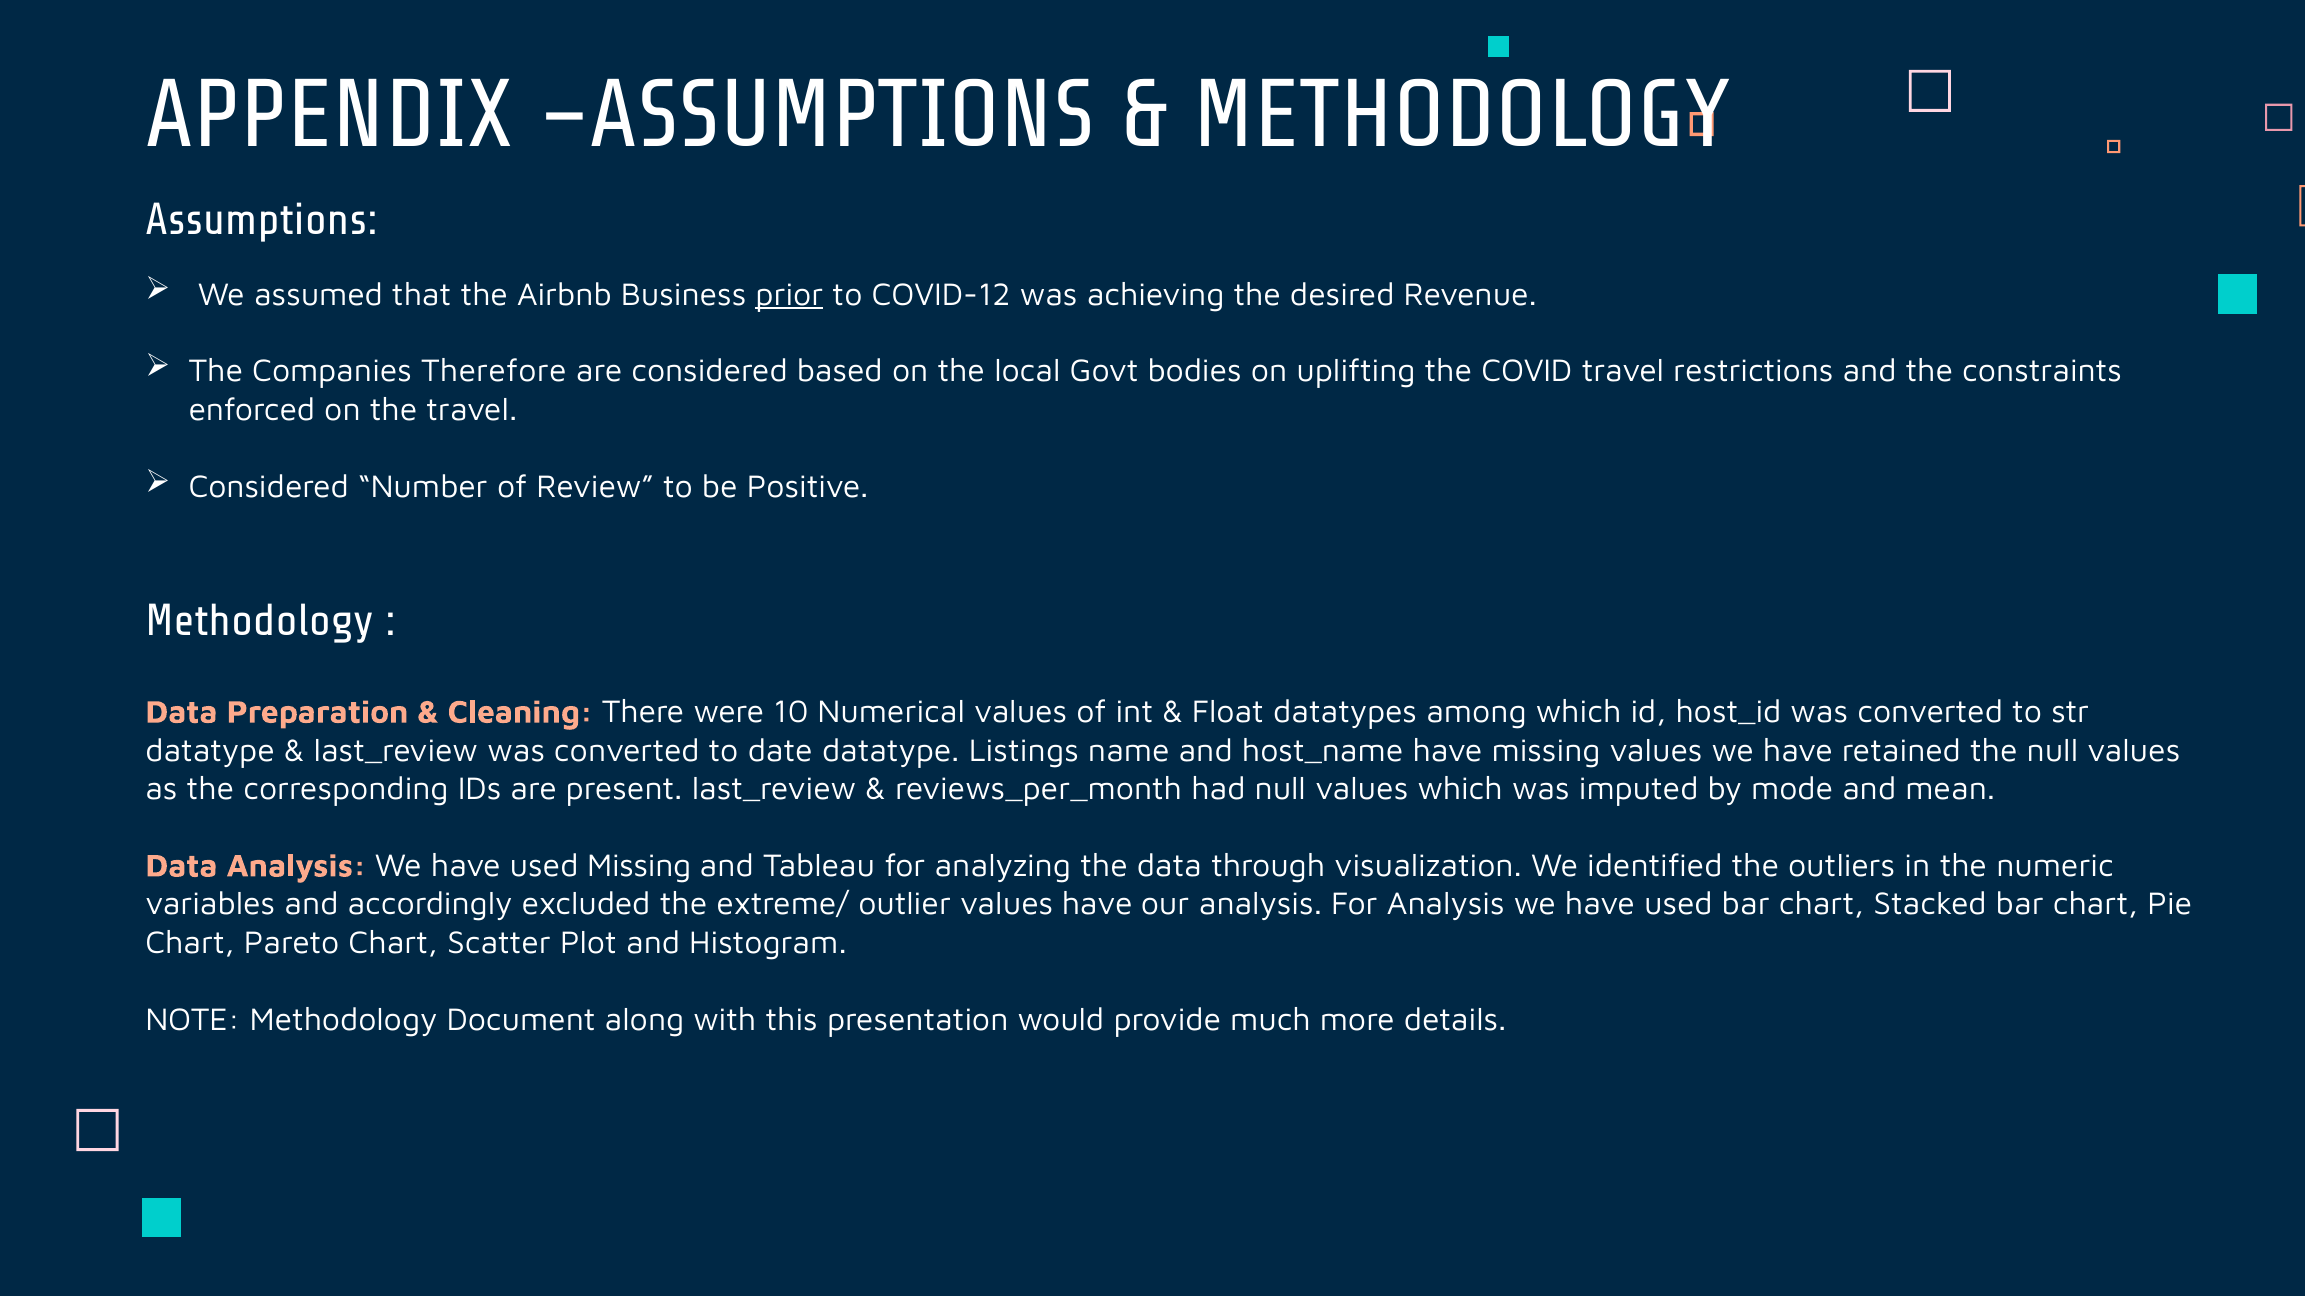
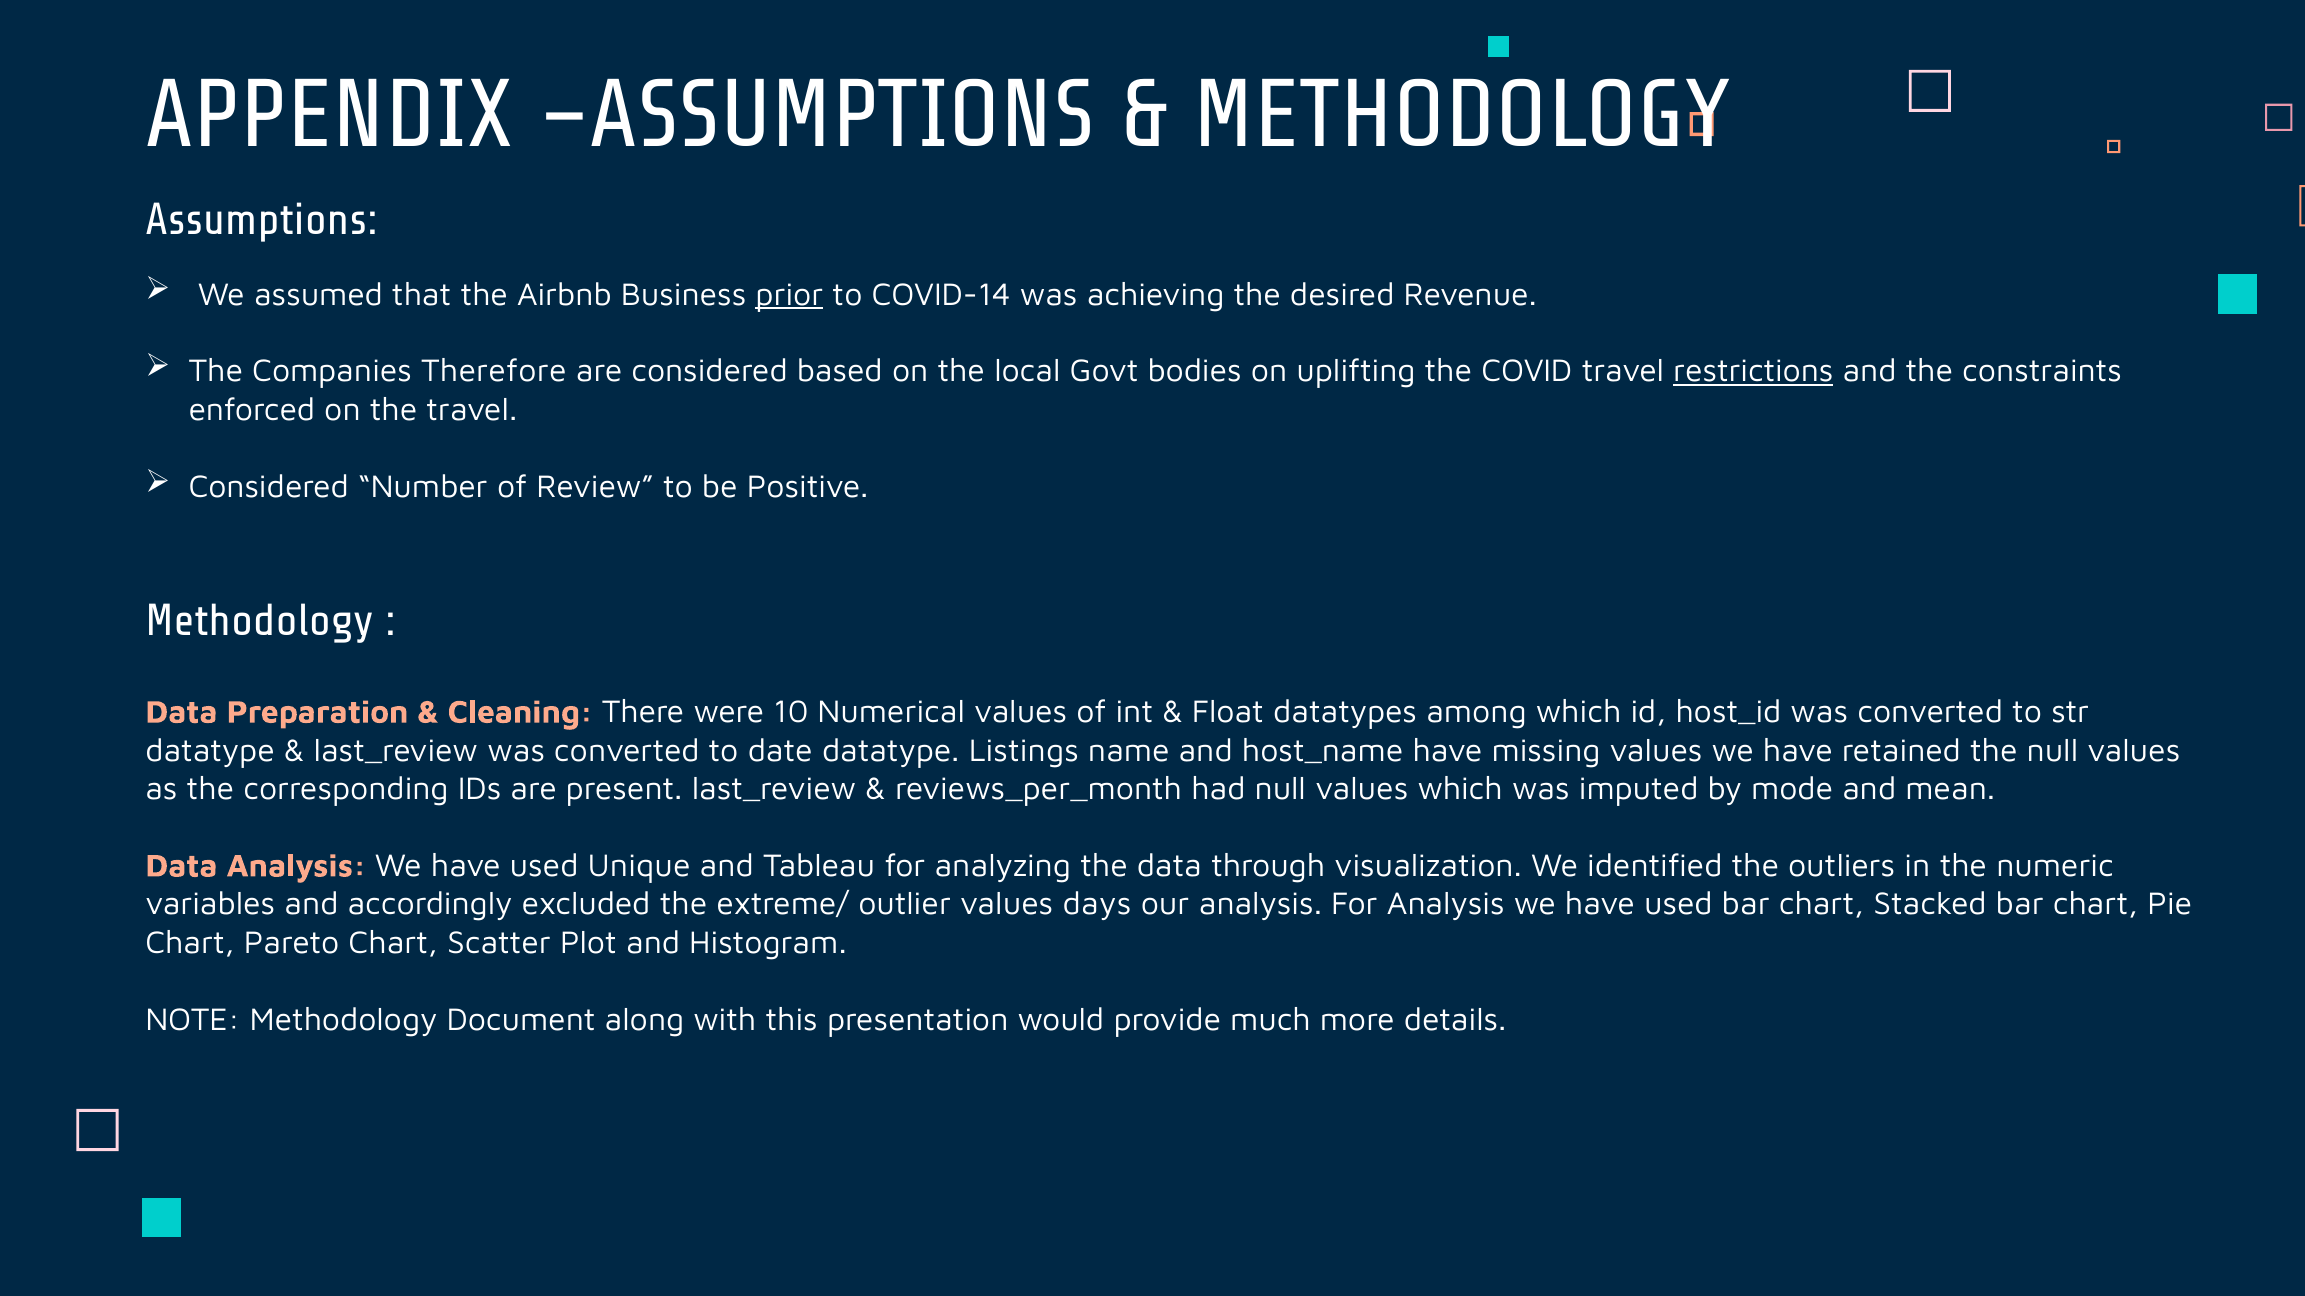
COVID-12: COVID-12 -> COVID-14 (941, 295)
restrictions underline: none -> present (1753, 372)
used Missing: Missing -> Unique (639, 866)
values have: have -> days (1097, 905)
